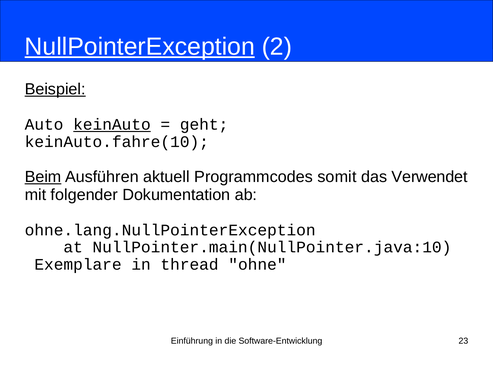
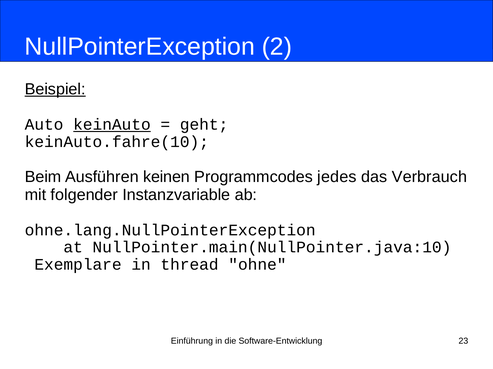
NullPointerException underline: present -> none (140, 47)
Beim underline: present -> none (43, 177)
aktuell: aktuell -> keinen (167, 177)
somit: somit -> jedes (337, 177)
Verwendet: Verwendet -> Verbrauch (429, 177)
Dokumentation: Dokumentation -> Instanzvariable (176, 195)
